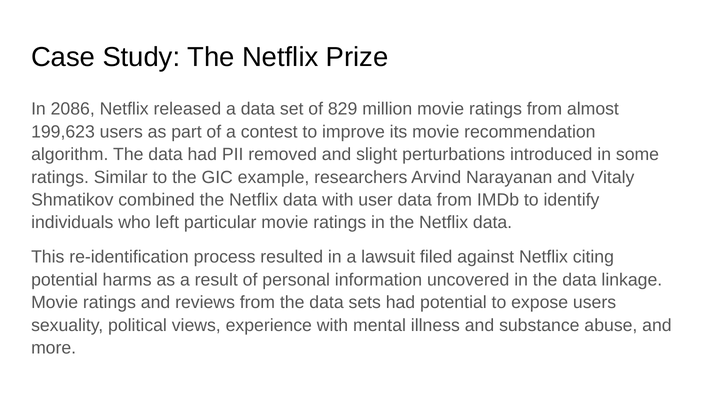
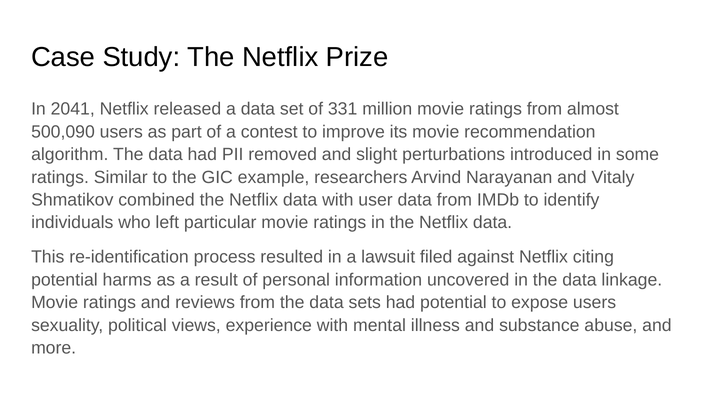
2086: 2086 -> 2041 (73, 109)
829: 829 -> 331 (343, 109)
199,623: 199,623 -> 500,090 (63, 132)
